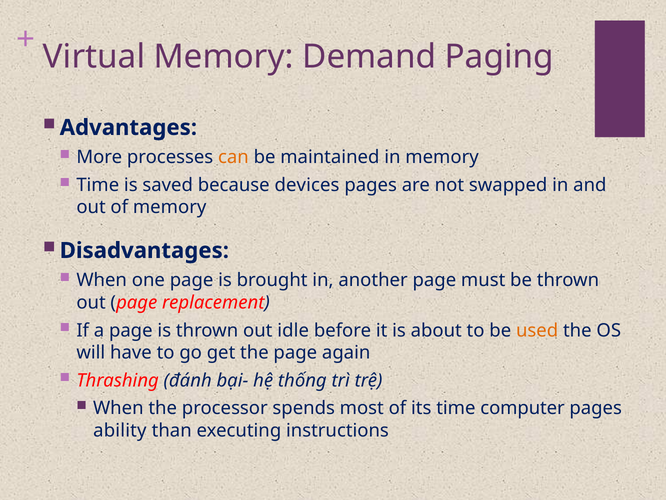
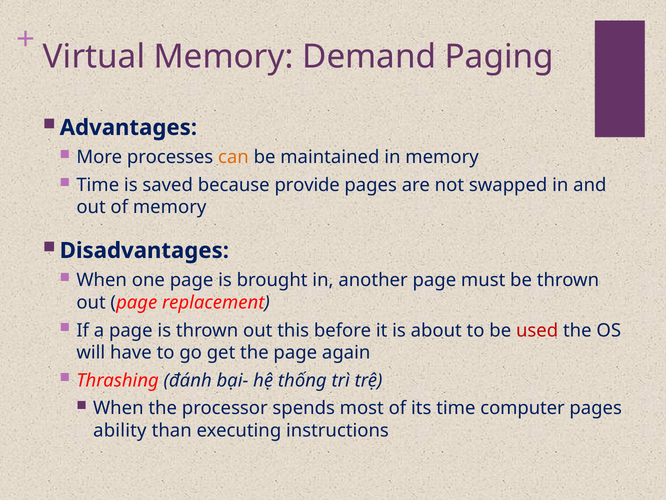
devices: devices -> provide (307, 185)
idle: idle -> this (293, 330)
used colour: orange -> red (537, 330)
